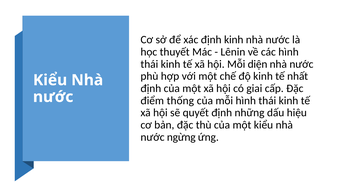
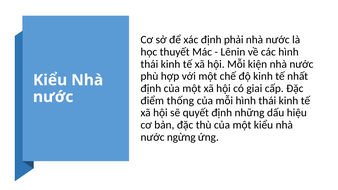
định kinh: kinh -> phải (234, 40)
diện: diện -> kiện (257, 64)
